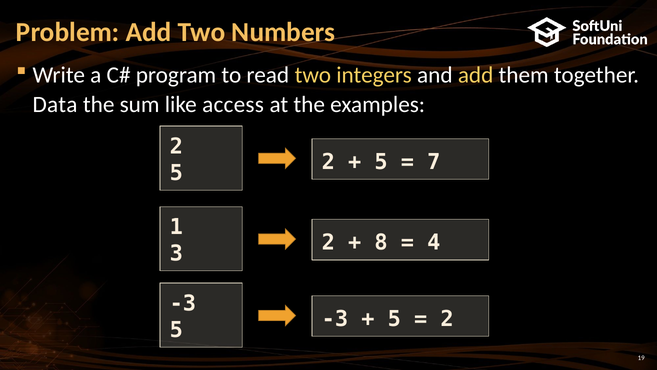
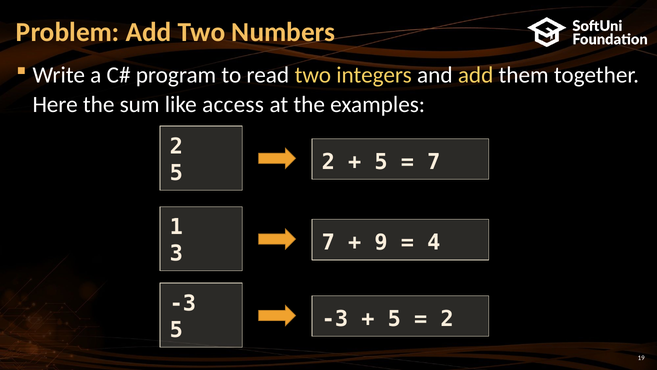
Data: Data -> Here (55, 105)
3 2: 2 -> 7 (328, 242)
8: 8 -> 9 (381, 242)
